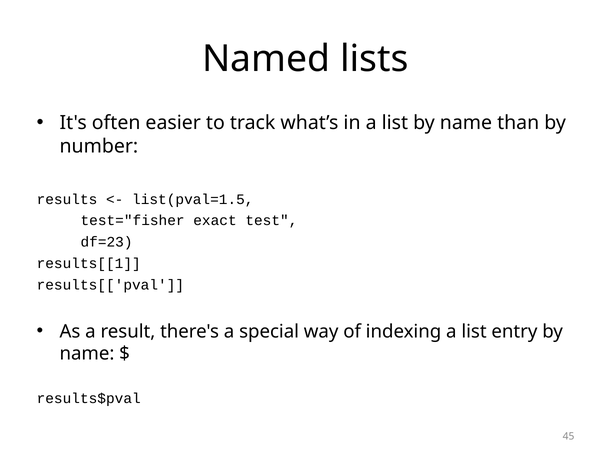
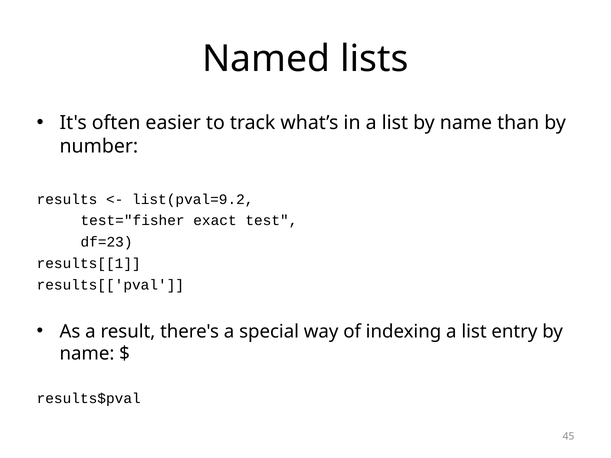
list(pval=1.5: list(pval=1.5 -> list(pval=9.2 (193, 199)
